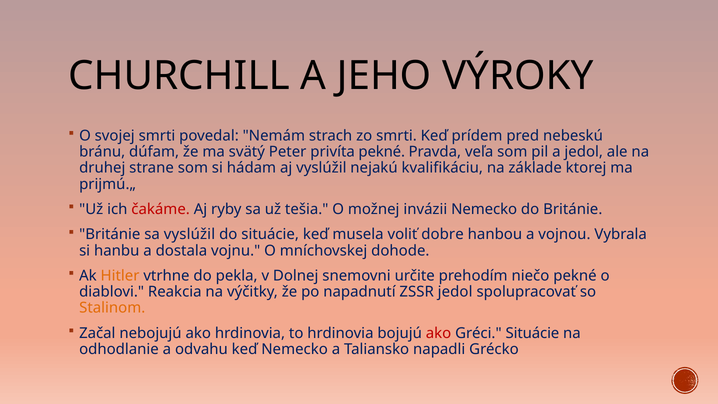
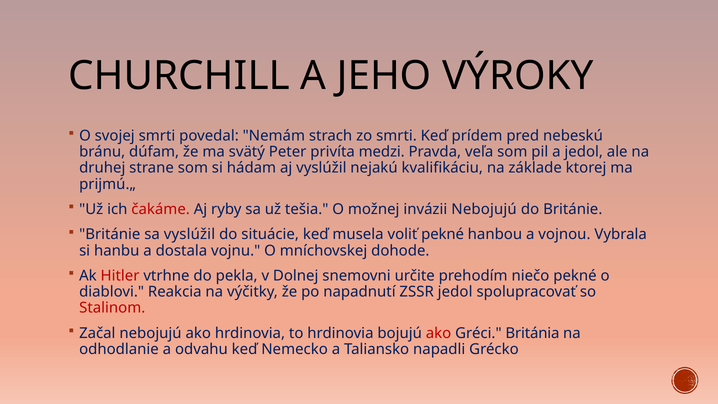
privíta pekné: pekné -> medzi (382, 152)
invázii Nemecko: Nemecko -> Nebojujú (484, 209)
voliť dobre: dobre -> pekné (443, 234)
Hitler colour: orange -> red (120, 276)
Stalinom colour: orange -> red (112, 308)
Gréci Situácie: Situácie -> Británia (532, 333)
